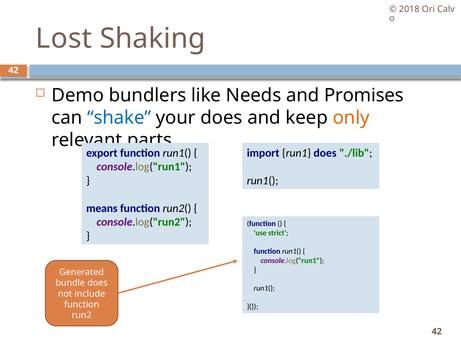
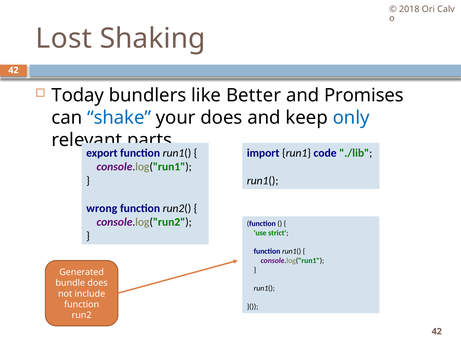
Demo: Demo -> Today (78, 95)
Needs: Needs -> Better (254, 95)
only colour: orange -> blue (351, 118)
run1 does: does -> code (325, 153)
means: means -> wrong (102, 208)
